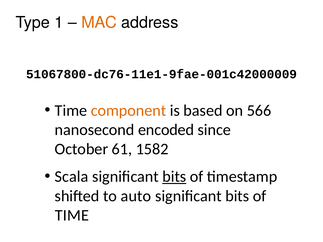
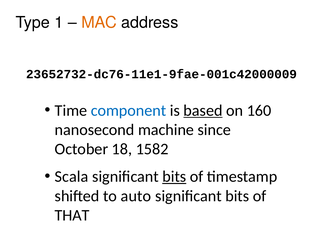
51067800-dc76-11e1-9fae-001c42000009: 51067800-dc76-11e1-9fae-001c42000009 -> 23652732-dc76-11e1-9fae-001c42000009 (161, 74)
component colour: orange -> blue (129, 111)
based underline: none -> present (203, 111)
566: 566 -> 160 (259, 111)
encoded: encoded -> machine (166, 130)
61: 61 -> 18 (122, 149)
TIME: TIME -> THAT (72, 216)
